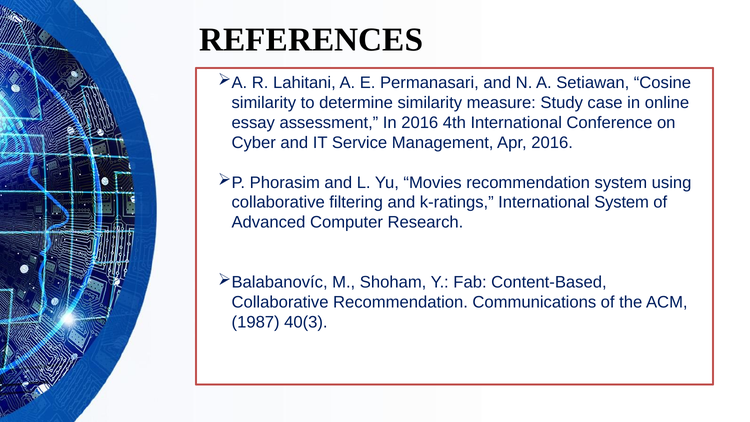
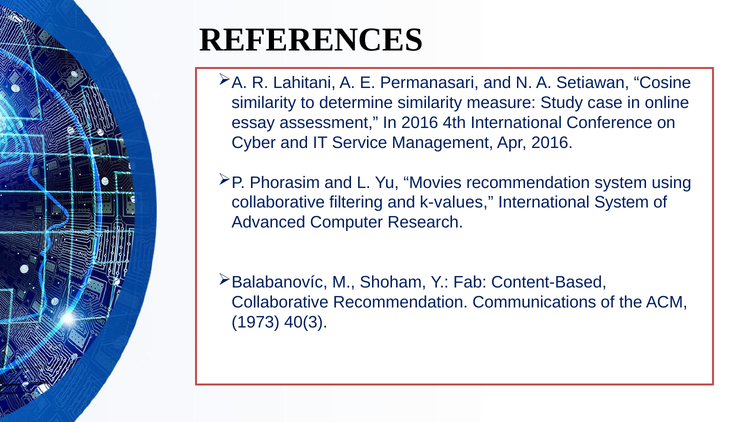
k-ratings: k-ratings -> k-values (457, 202)
1987: 1987 -> 1973 (256, 322)
